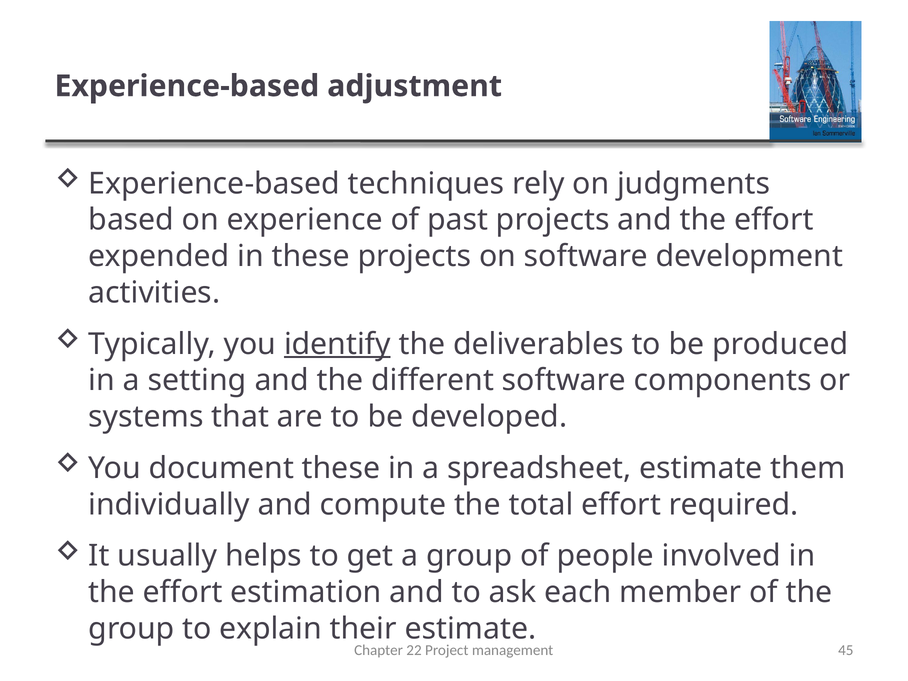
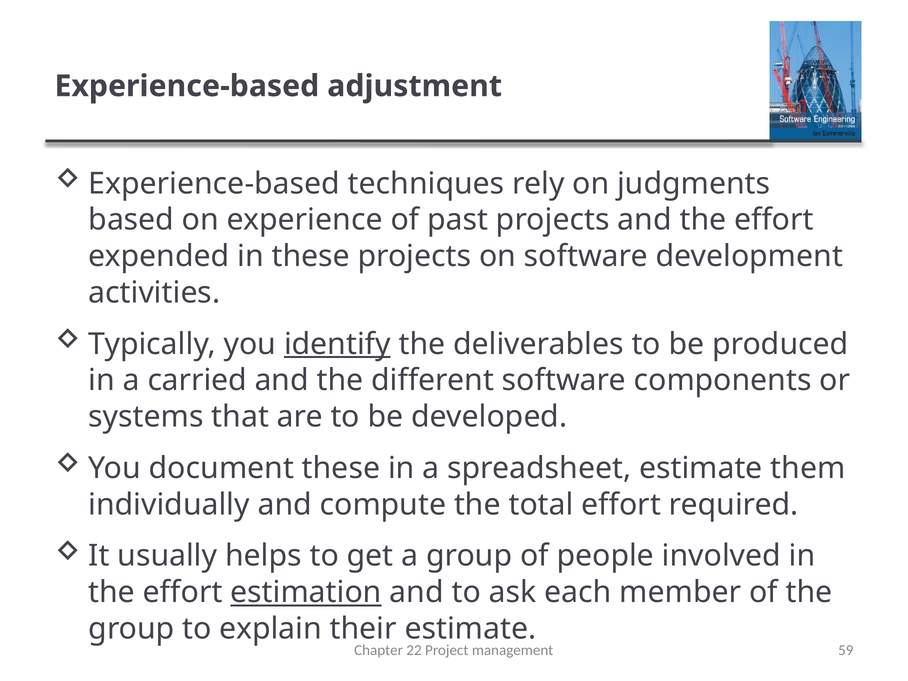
setting: setting -> carried (197, 380)
estimation underline: none -> present (306, 592)
45: 45 -> 59 (846, 650)
